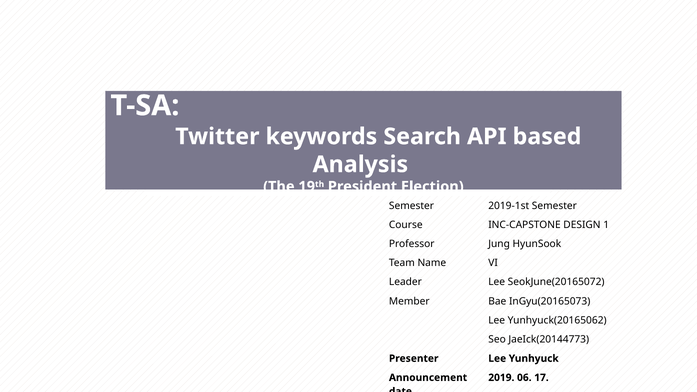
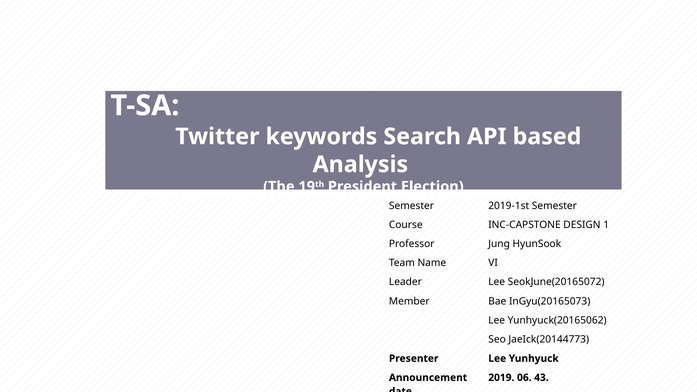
17: 17 -> 43 (541, 378)
